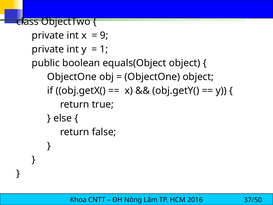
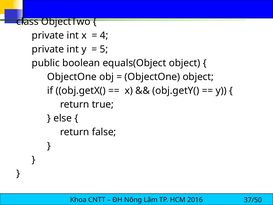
9: 9 -> 4 (104, 35)
1: 1 -> 5 (104, 49)
